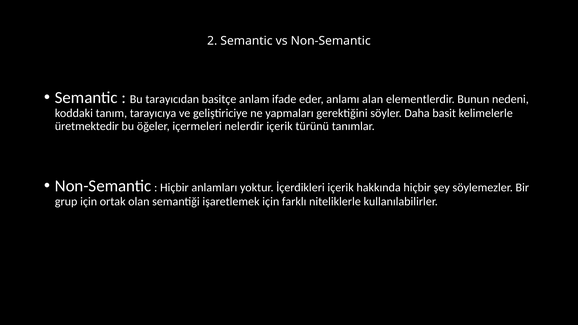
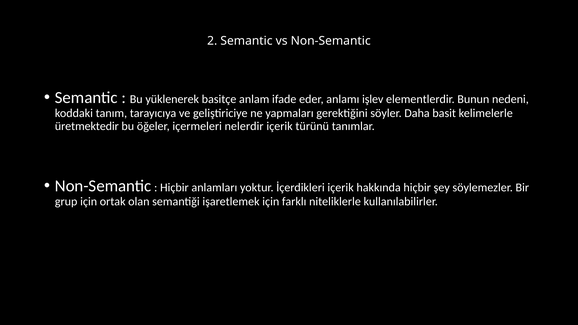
tarayıcıdan: tarayıcıdan -> yüklenerek (172, 99)
alan: alan -> işlev (373, 99)
